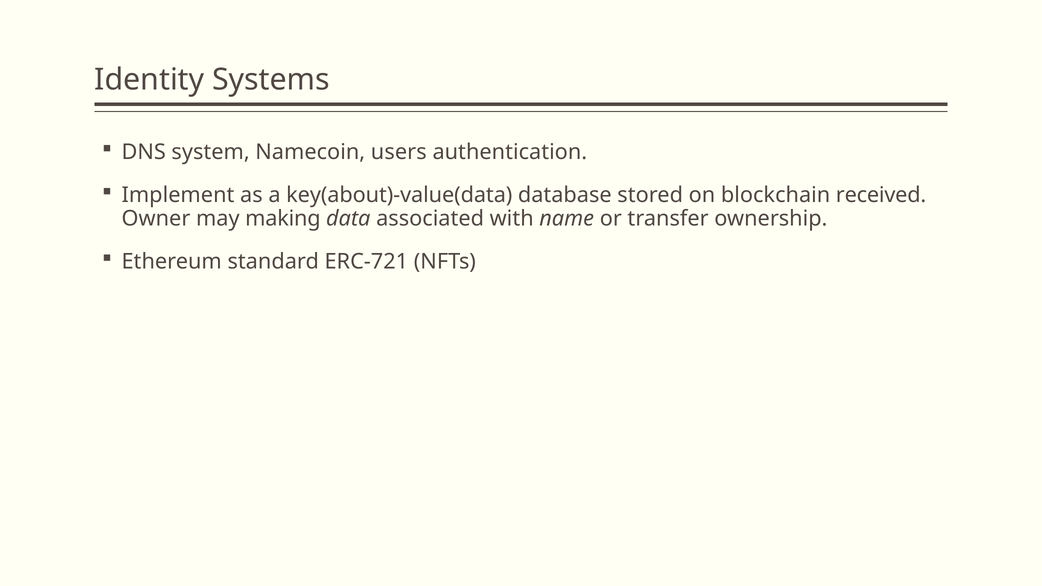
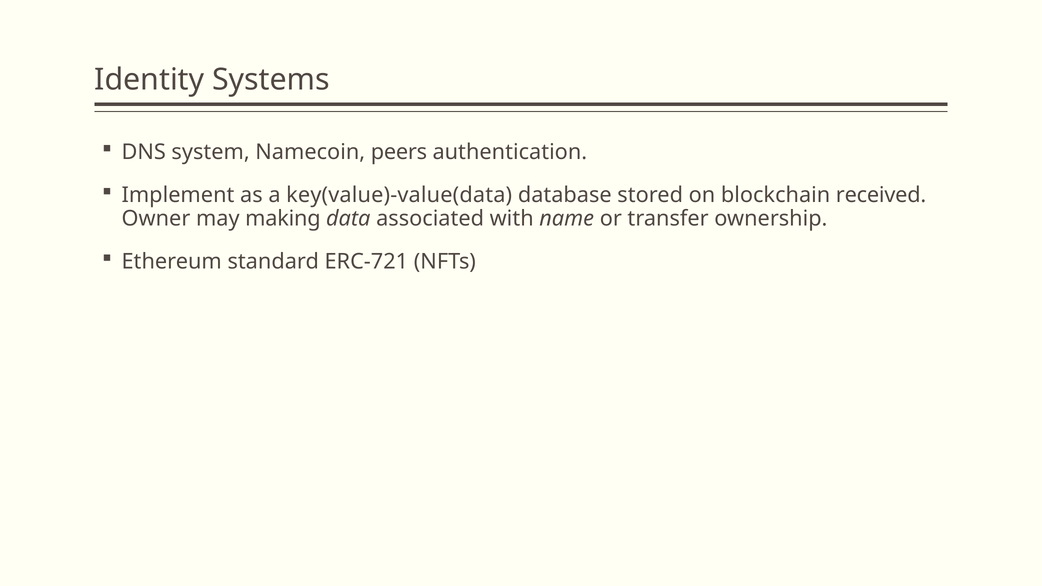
users: users -> peers (399, 152)
key(about)-value(data: key(about)-value(data -> key(value)-value(data (399, 195)
